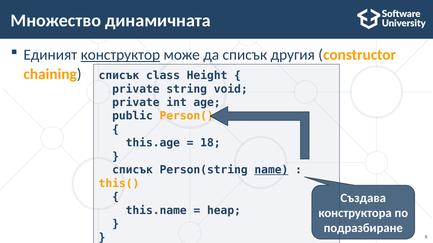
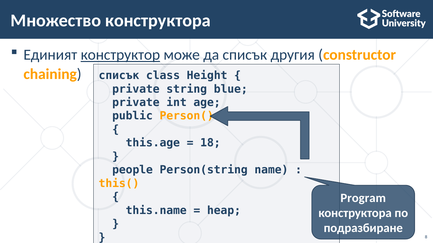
Множество динамичната: динамичната -> конструктора (158, 21)
void: void -> blue (231, 89)
списък: списък -> people (133, 170)
name underline: present -> none (271, 170)
Създава: Създава -> Program (363, 198)
